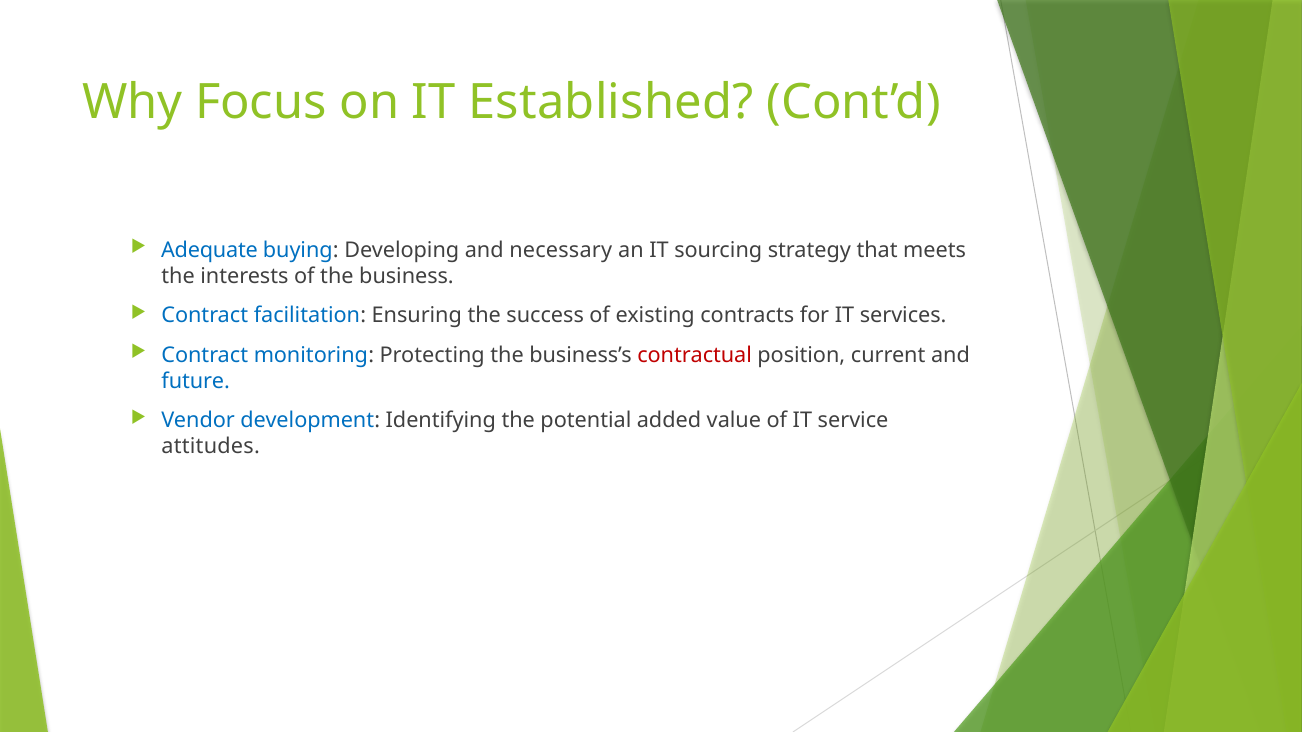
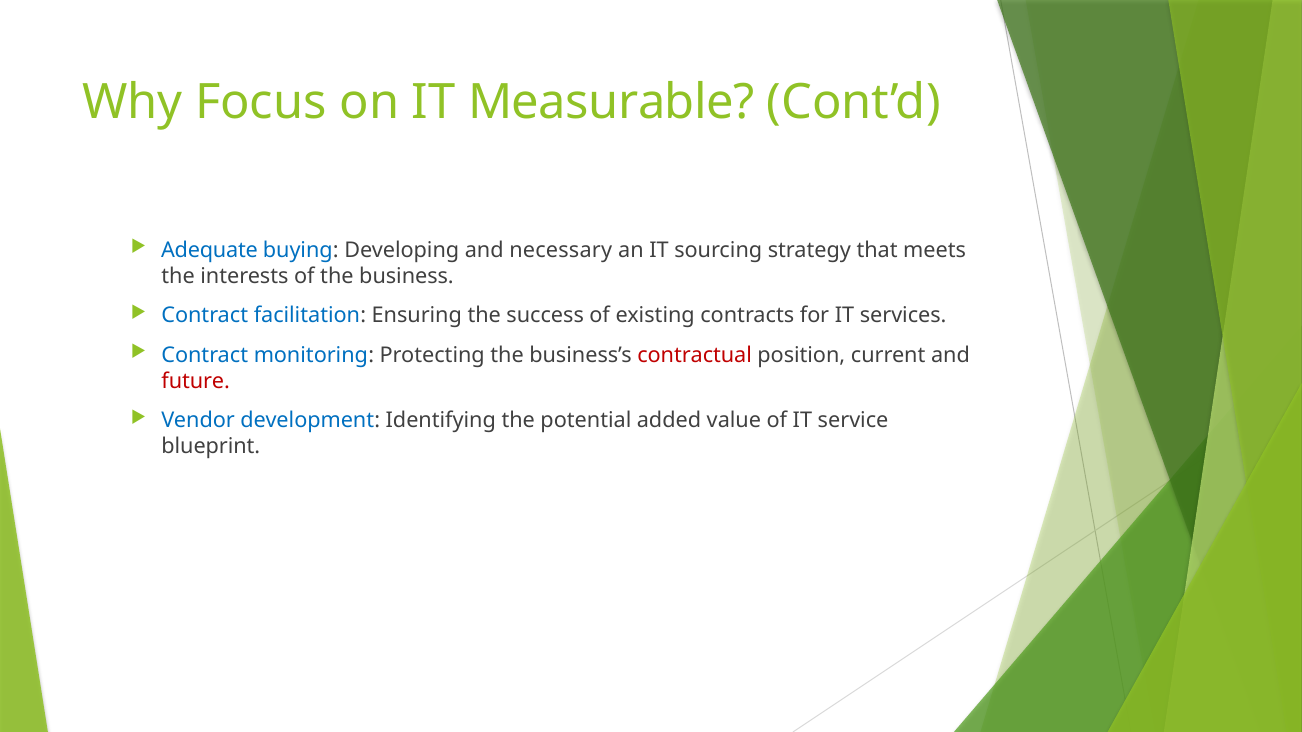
Established: Established -> Measurable (611, 103)
future colour: blue -> red (196, 381)
attitudes: attitudes -> blueprint (211, 447)
